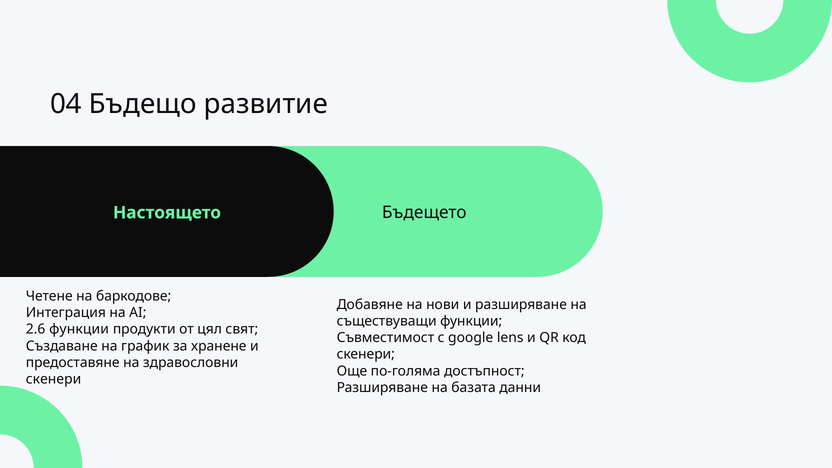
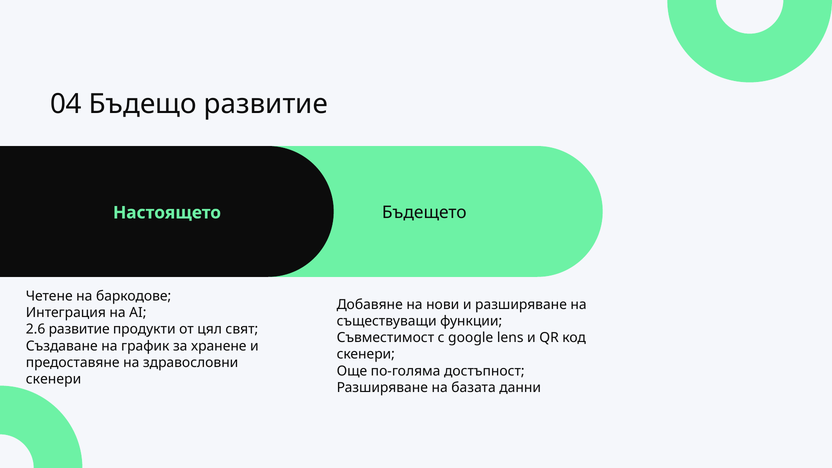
2.6 функции: функции -> развитие (79, 329)
